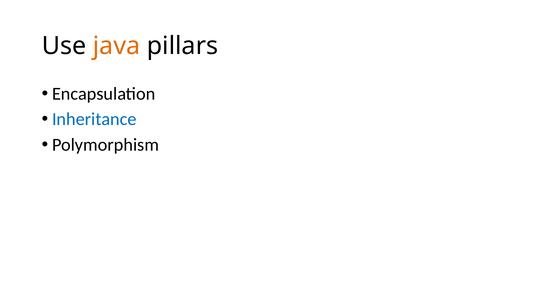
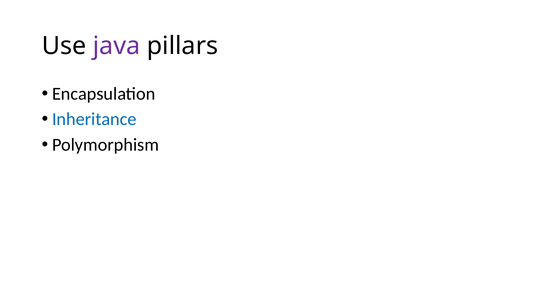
java colour: orange -> purple (117, 46)
